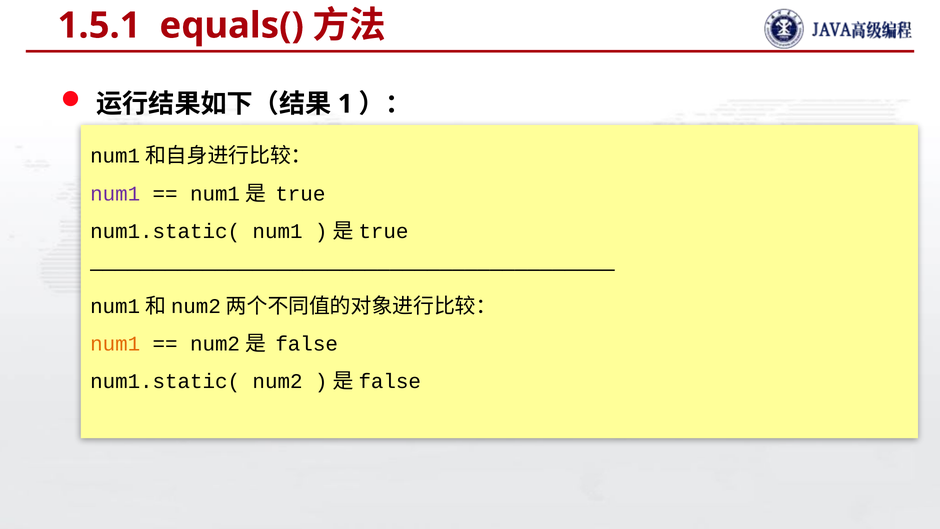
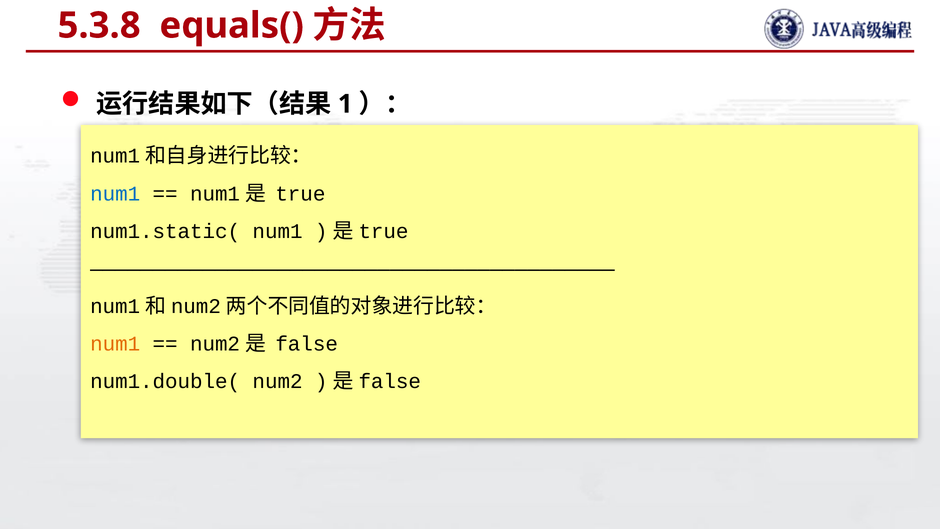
1.5.1: 1.5.1 -> 5.3.8 (99, 25)
num1 colour: purple -> blue (115, 194)
num1.static(: num1.static( -> num1.double( (165, 381)
